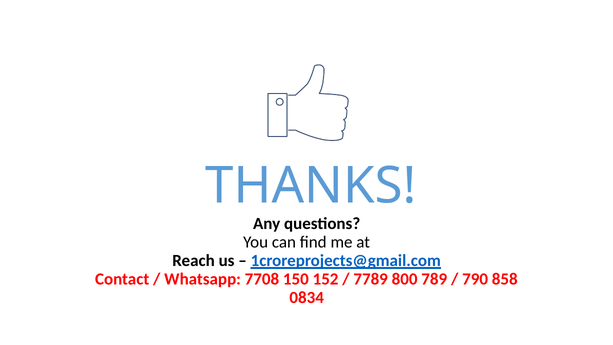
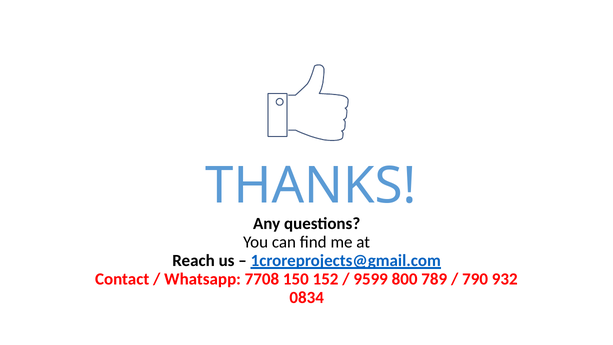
7789: 7789 -> 9599 (371, 279)
858: 858 -> 932 (505, 279)
